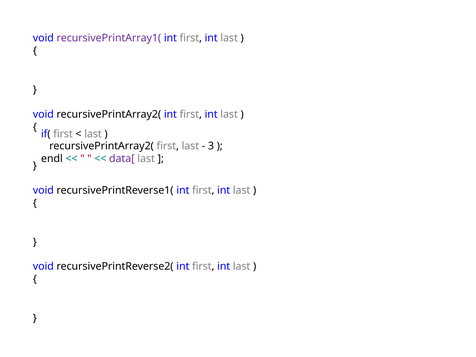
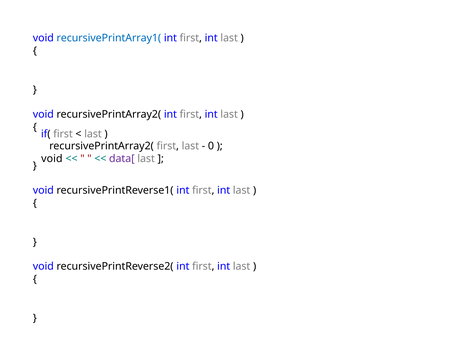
recursivePrintArray1( colour: purple -> blue (109, 38)
3: 3 -> 0 (211, 146)
endl: endl -> void (52, 159)
